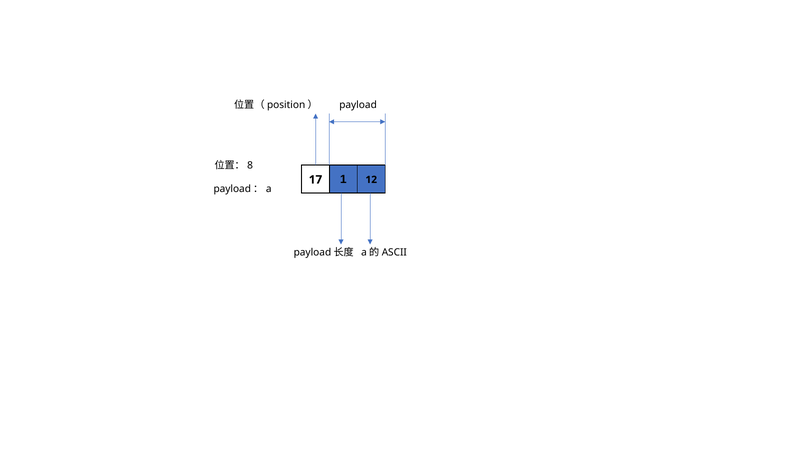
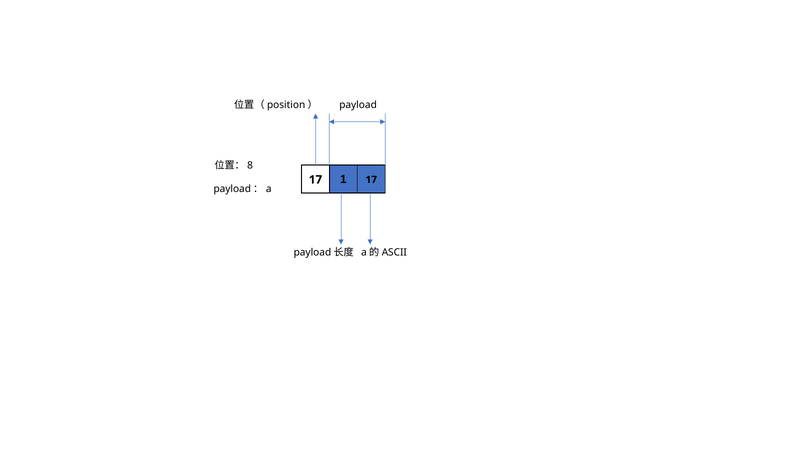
1 12: 12 -> 17 (371, 180)
